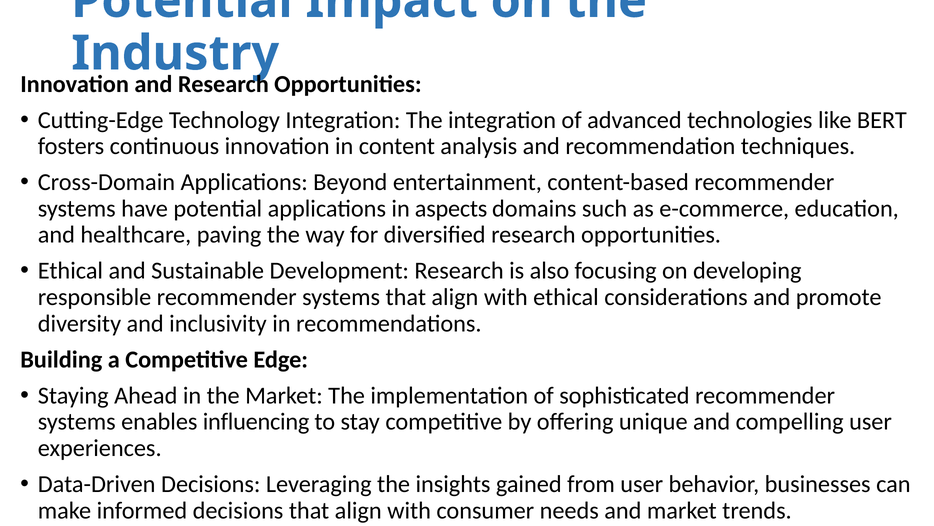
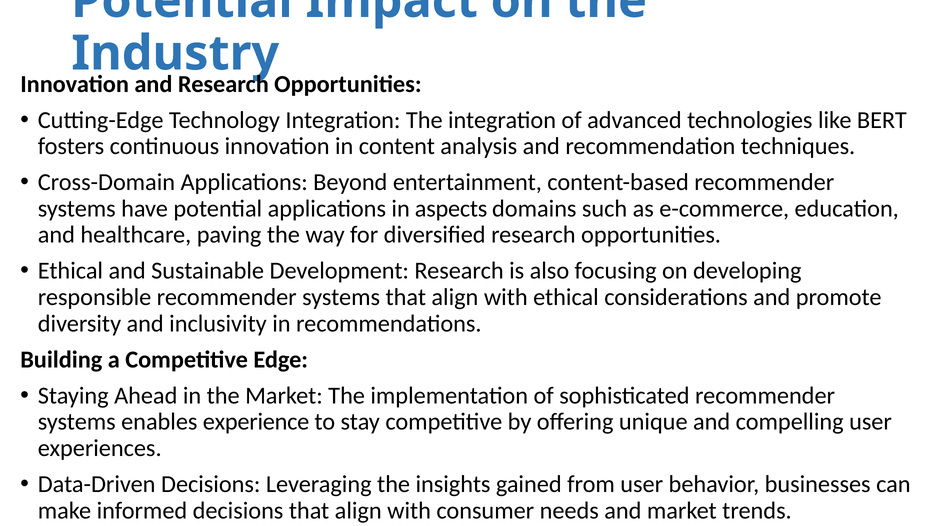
influencing: influencing -> experience (256, 421)
